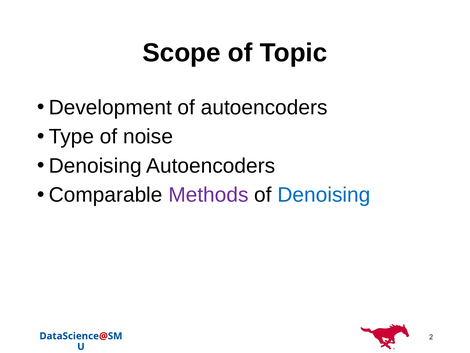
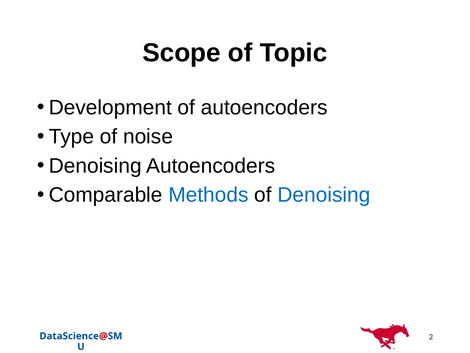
Methods colour: purple -> blue (208, 195)
